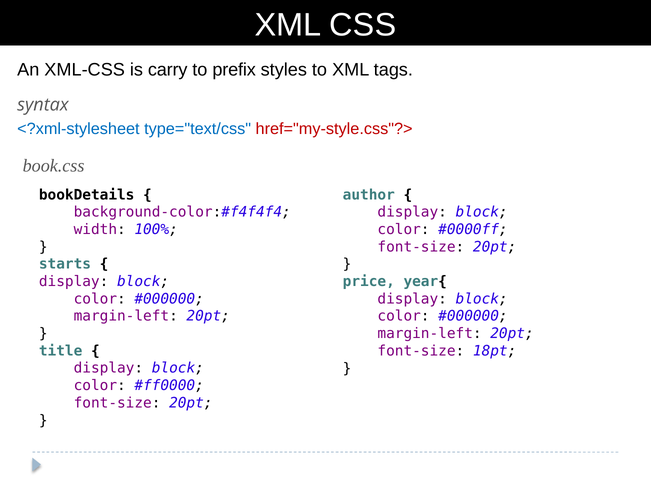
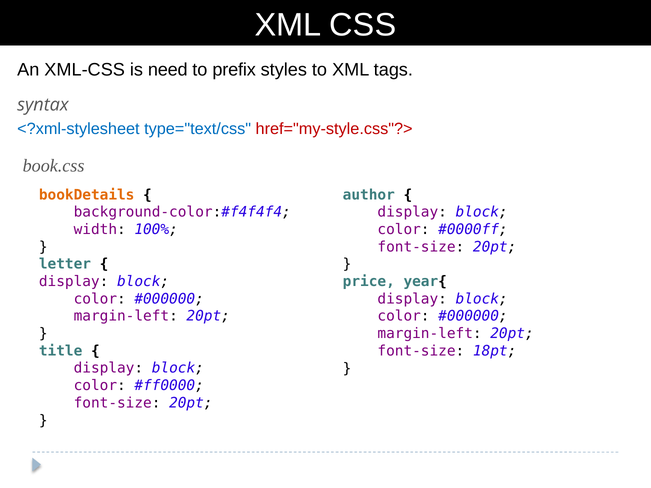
carry: carry -> need (168, 70)
bookDetails colour: black -> orange (87, 195)
starts: starts -> letter (65, 264)
